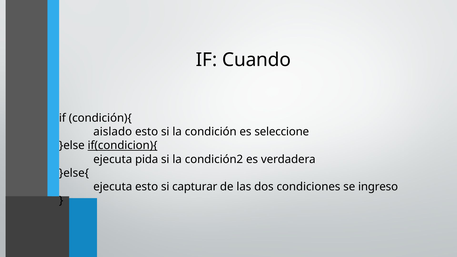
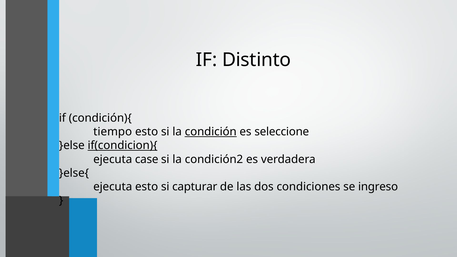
Cuando: Cuando -> Distinto (257, 60)
aislado: aislado -> tiempo (113, 132)
condición underline: none -> present (211, 132)
pida: pida -> case (147, 159)
